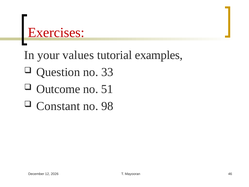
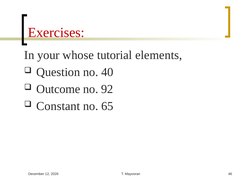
values: values -> whose (78, 55)
examples: examples -> elements (159, 55)
33: 33 -> 40 (107, 72)
51: 51 -> 92 (107, 89)
98: 98 -> 65 (107, 106)
